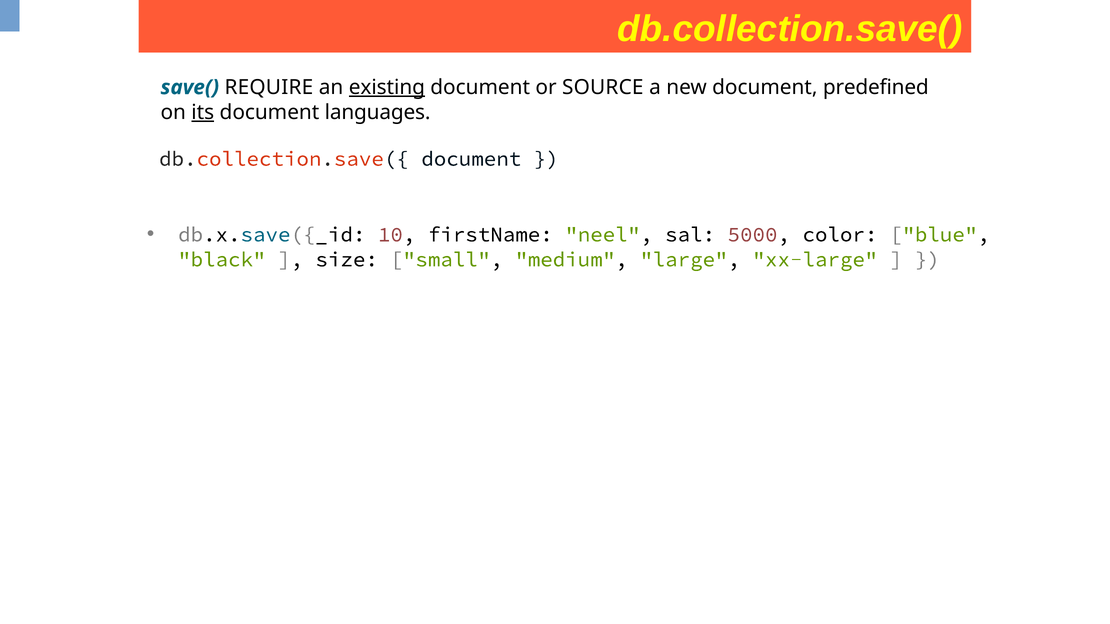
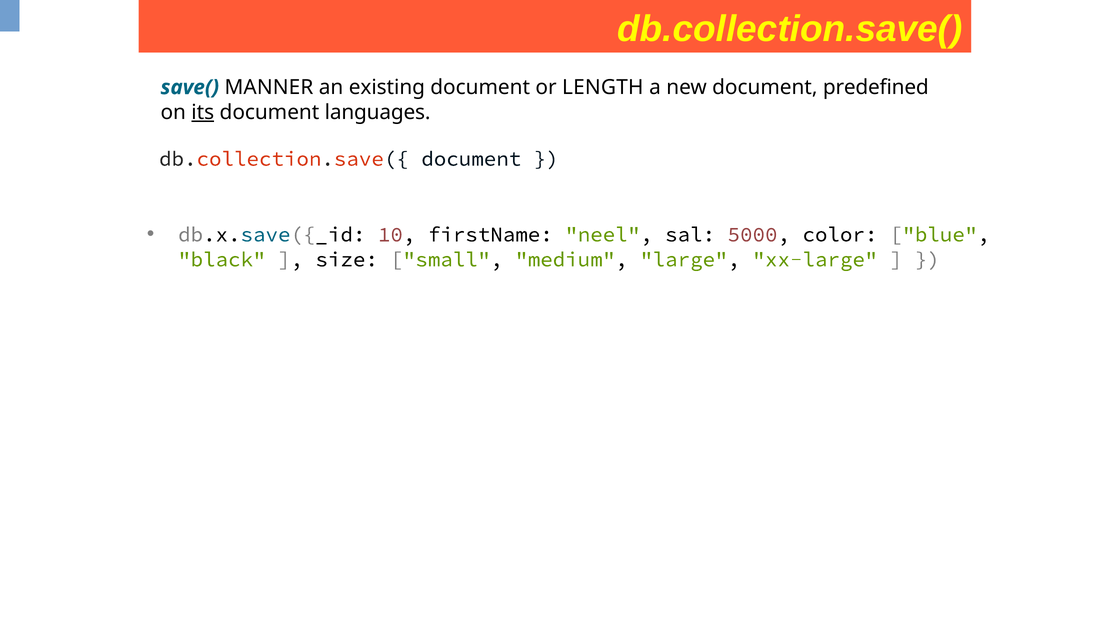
REQUIRE: REQUIRE -> MANNER (269, 87)
existing underline: present -> none (387, 87)
SOURCE: SOURCE -> LENGTH (603, 87)
